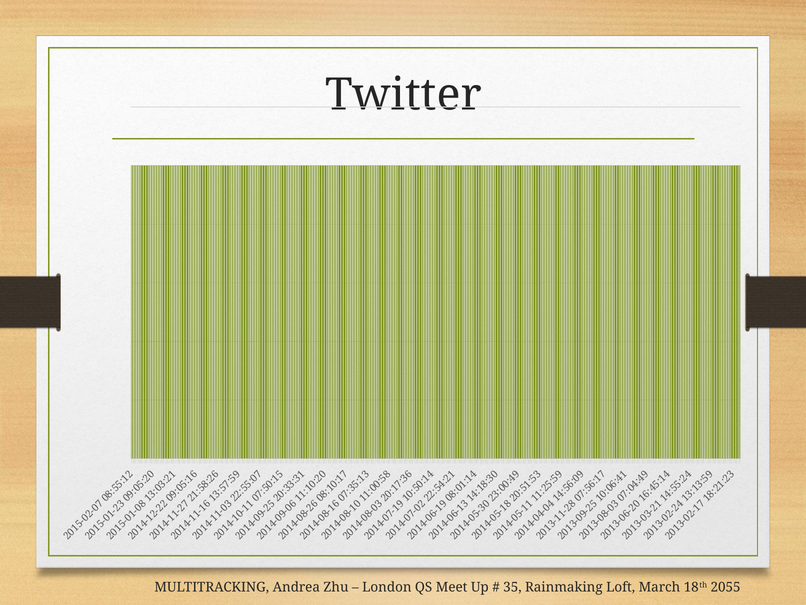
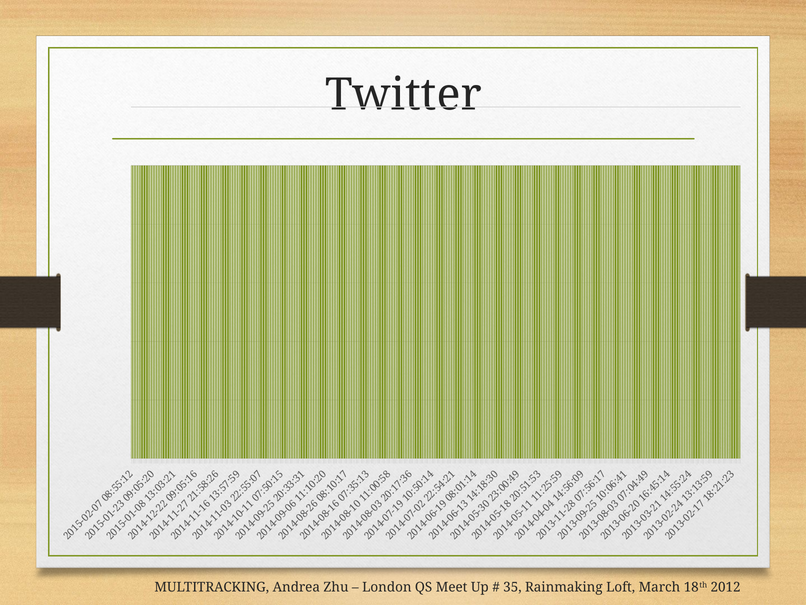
2055: 2055 -> 2012 (726, 587)
